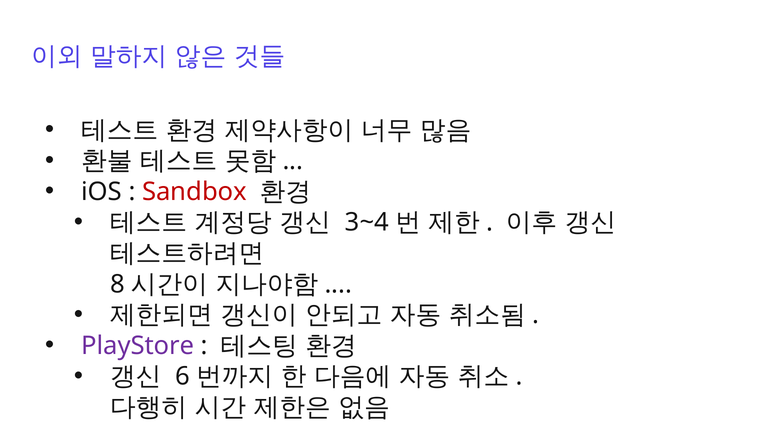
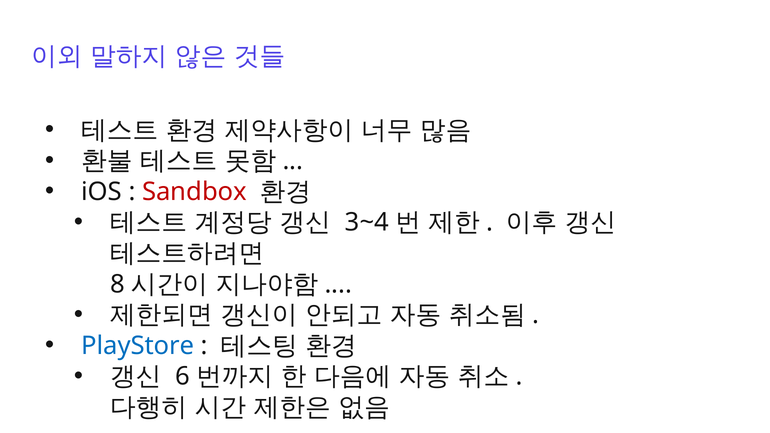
PlayStore colour: purple -> blue (138, 346)
